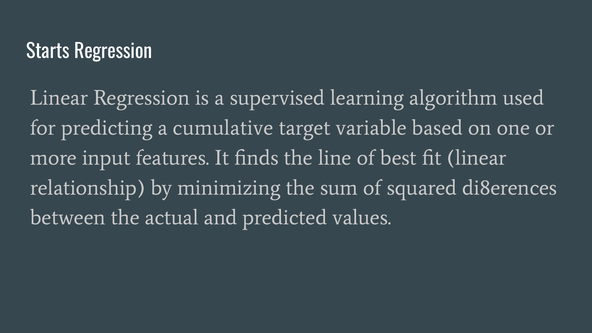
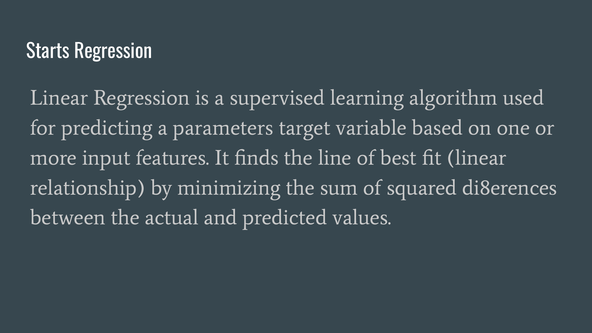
cumulative: cumulative -> parameters (223, 128)
